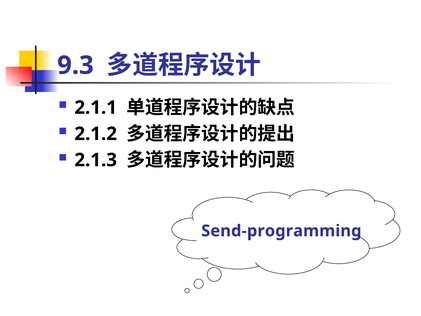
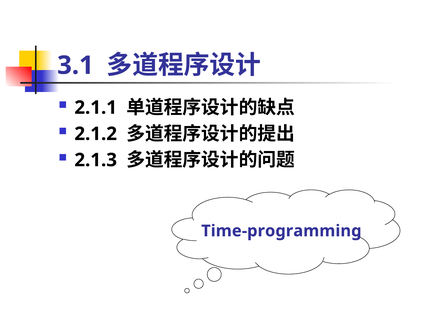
9.3: 9.3 -> 3.1 (75, 65)
Send-programming: Send-programming -> Time-programming (281, 231)
